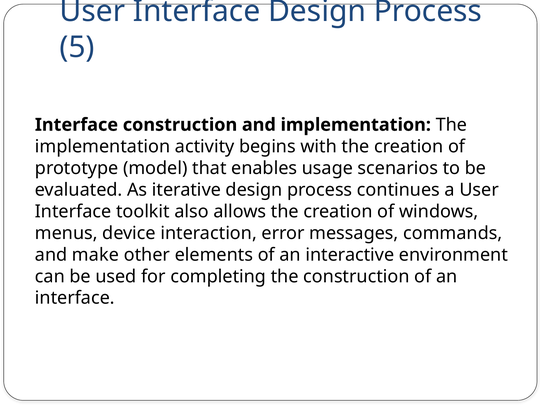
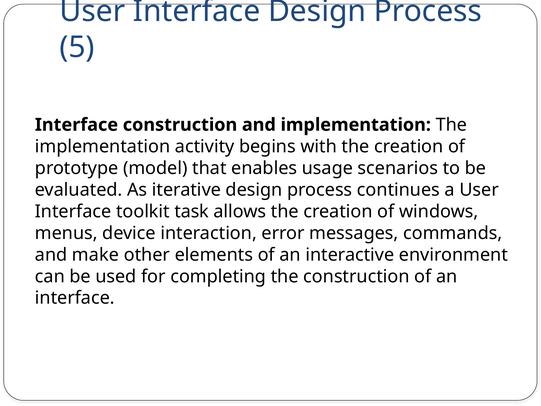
also: also -> task (192, 211)
